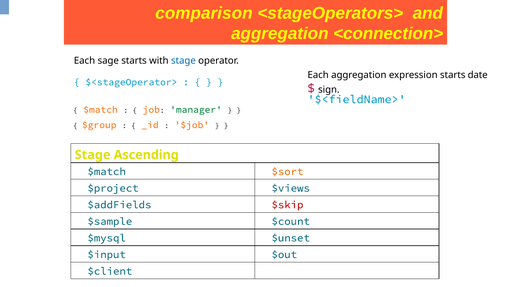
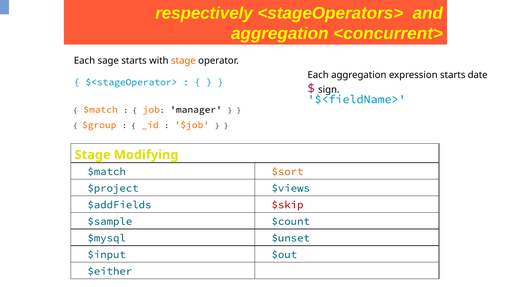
comparison: comparison -> respectively (204, 13)
<connection>: <connection> -> <concurrent> (388, 34)
stage colour: blue -> orange (183, 61)
manager colour: green -> black (196, 110)
Ascending: Ascending -> Modifying (146, 155)
$client: $client -> $either (110, 272)
